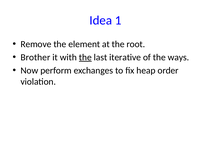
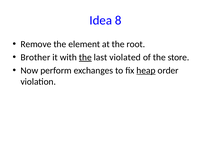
1: 1 -> 8 (118, 20)
iterative: iterative -> violated (125, 57)
ways: ways -> store (178, 57)
heap underline: none -> present (146, 71)
